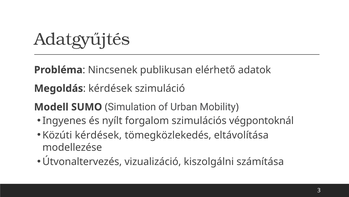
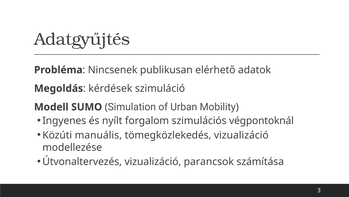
Közúti kérdések: kérdések -> manuális (98, 135)
tömegközlekedés eltávolítása: eltávolítása -> vizualizáció (241, 135)
kiszolgálni: kiszolgálni -> parancsok (209, 161)
